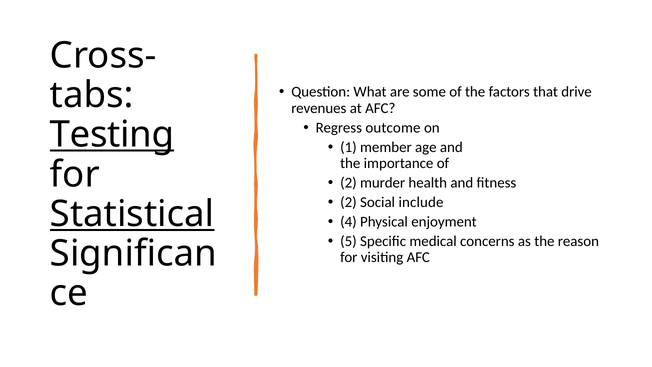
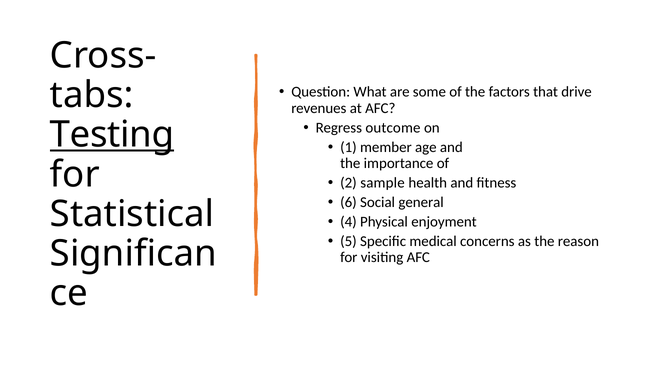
murder: murder -> sample (382, 183)
2: 2 -> 6 (348, 202)
include: include -> general (421, 202)
Statistical underline: present -> none (132, 214)
